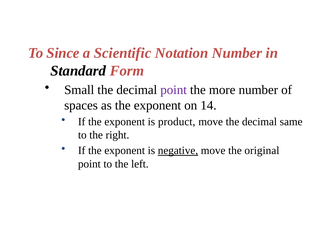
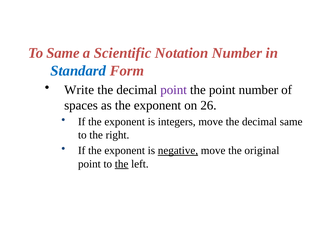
To Since: Since -> Same (63, 53)
Standard colour: black -> blue (78, 71)
Small: Small -> Write (79, 90)
the more: more -> point (222, 90)
14: 14 -> 26 (208, 105)
product: product -> integers (177, 122)
the underline: none -> present (122, 164)
